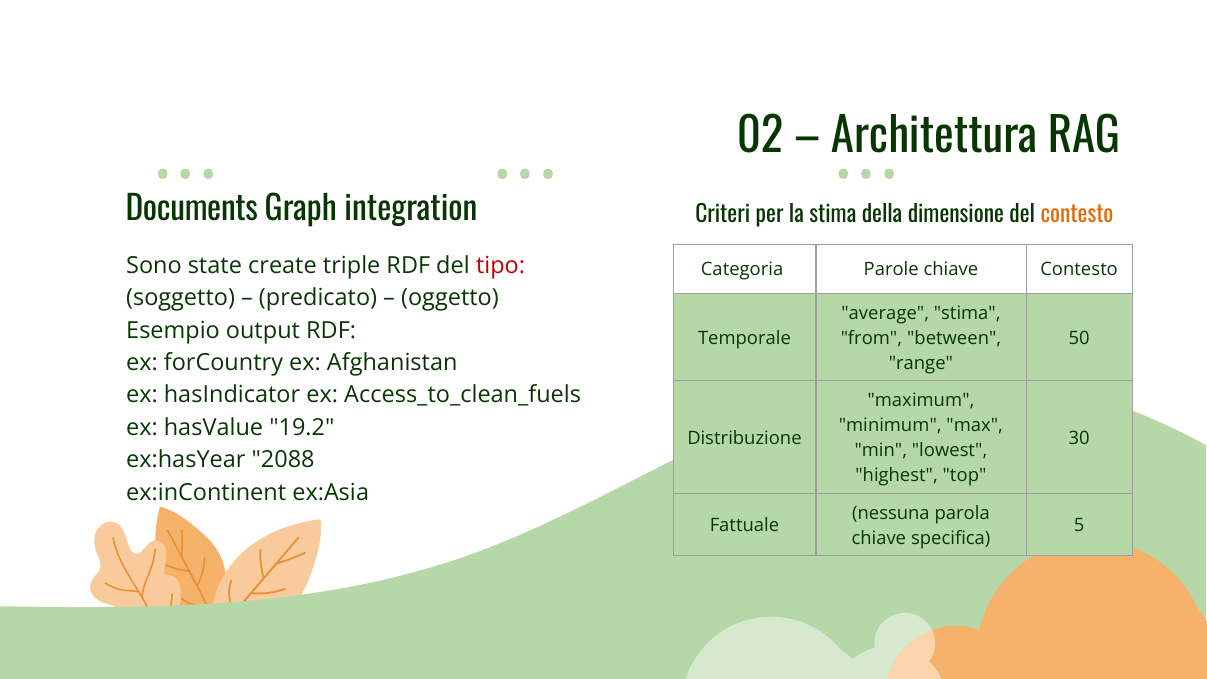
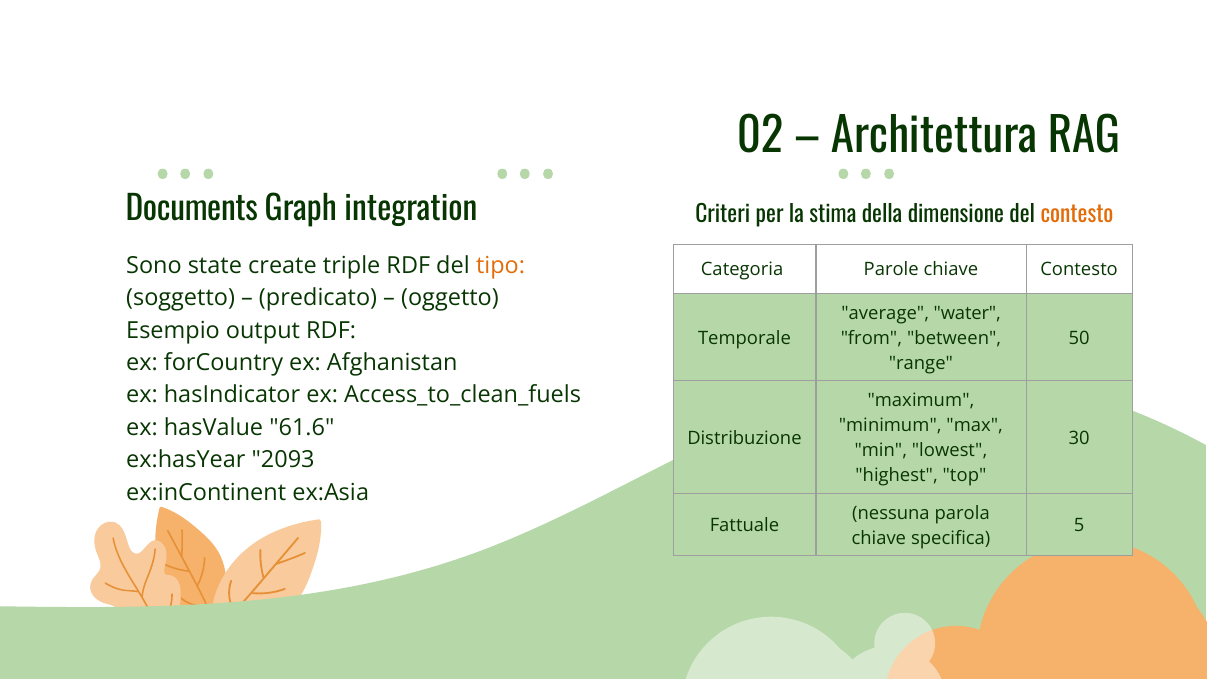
tipo colour: red -> orange (500, 266)
average stima: stima -> water (967, 313)
19.2: 19.2 -> 61.6 (302, 428)
2088: 2088 -> 2093 (283, 460)
